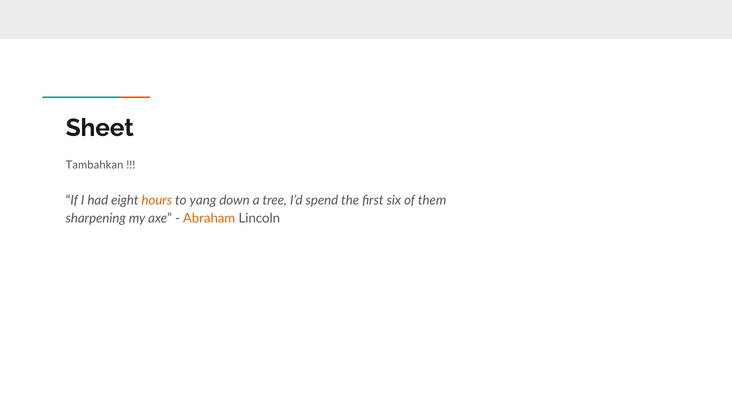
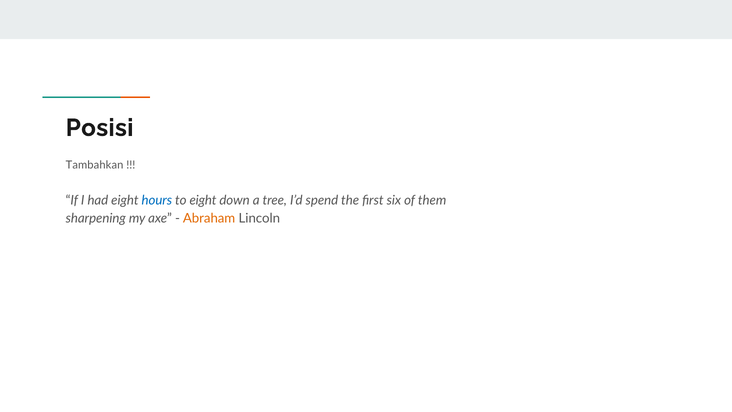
Sheet: Sheet -> Posisi (100, 128)
hours colour: orange -> blue (157, 200)
to yang: yang -> eight (203, 200)
